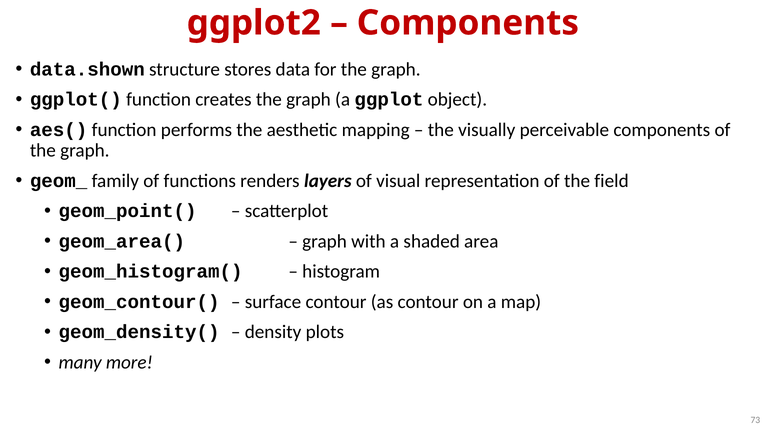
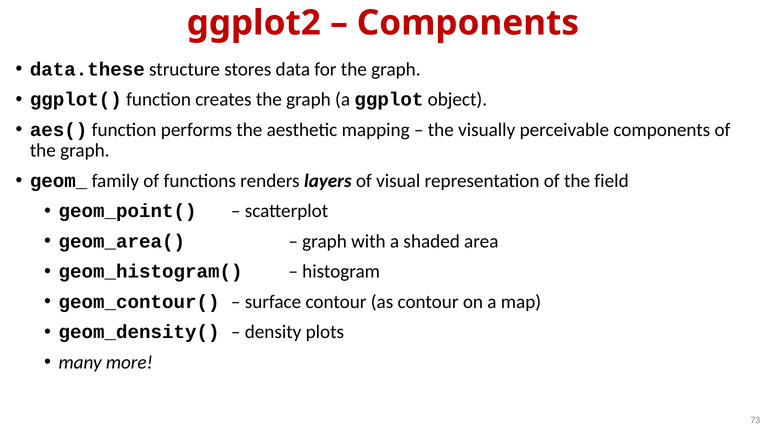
data.shown: data.shown -> data.these (87, 69)
